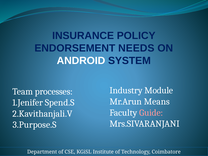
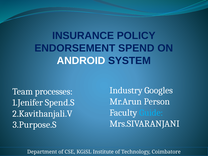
NEEDS: NEEDS -> SPEND (136, 48)
Module: Module -> Googles (159, 90)
Means: Means -> Person (157, 102)
Guide colour: pink -> light blue (151, 113)
